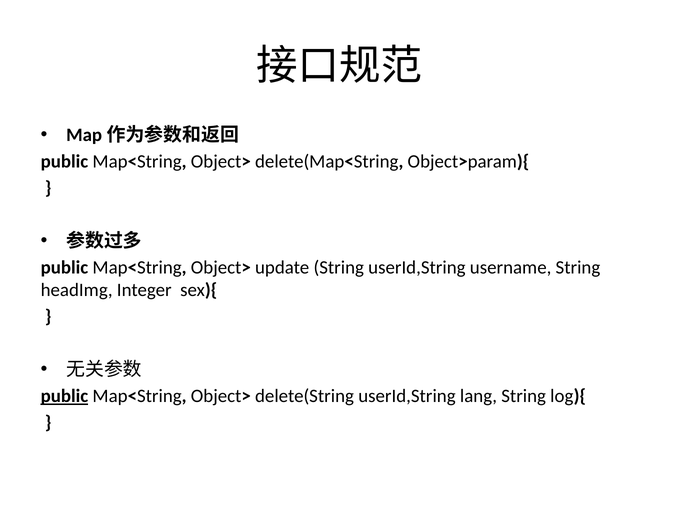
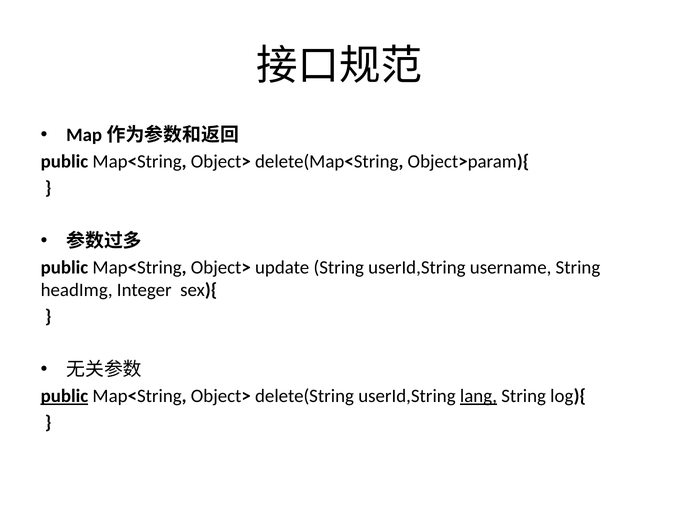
lang underline: none -> present (478, 396)
